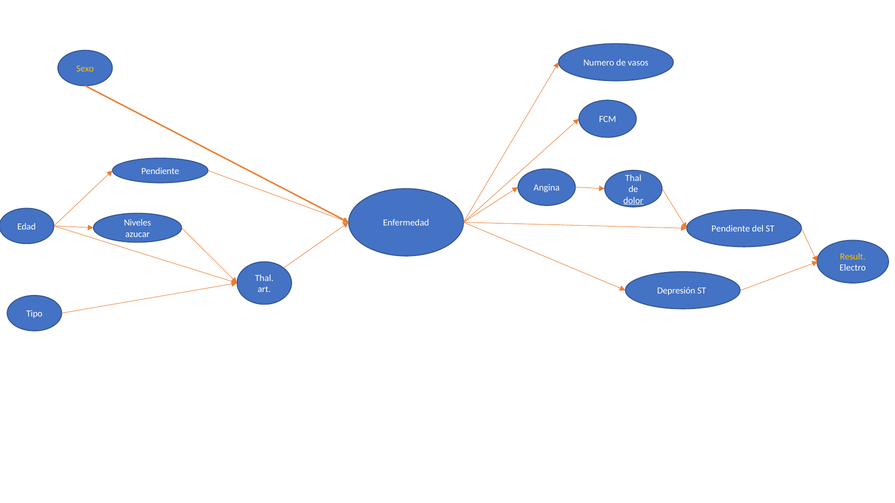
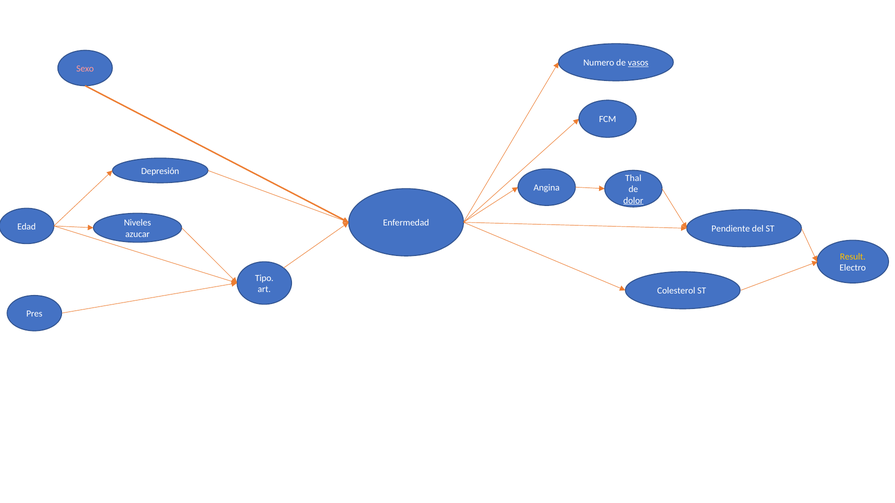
vasos underline: none -> present (638, 63)
Sexo colour: yellow -> pink (85, 69)
Pendiente: Pendiente -> Depresión (160, 171)
Thal: Thal -> Tipo (264, 278)
Depresión: Depresión -> Colesterol (676, 291)
Tipo: Tipo -> Pres (34, 314)
